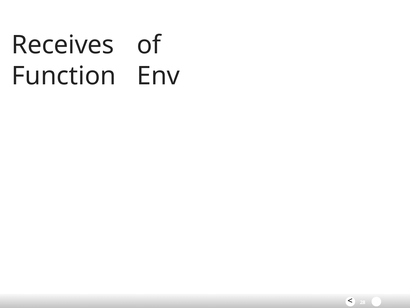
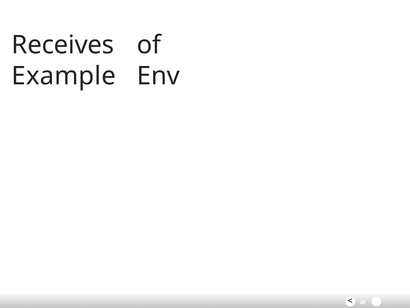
Function: Function -> Example (64, 76)
